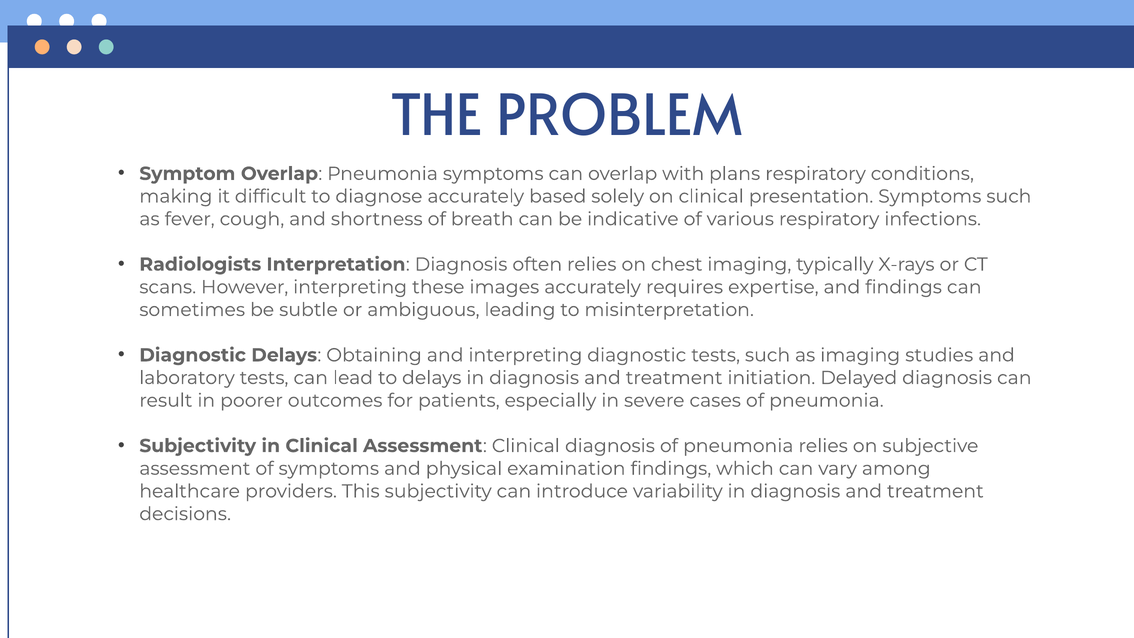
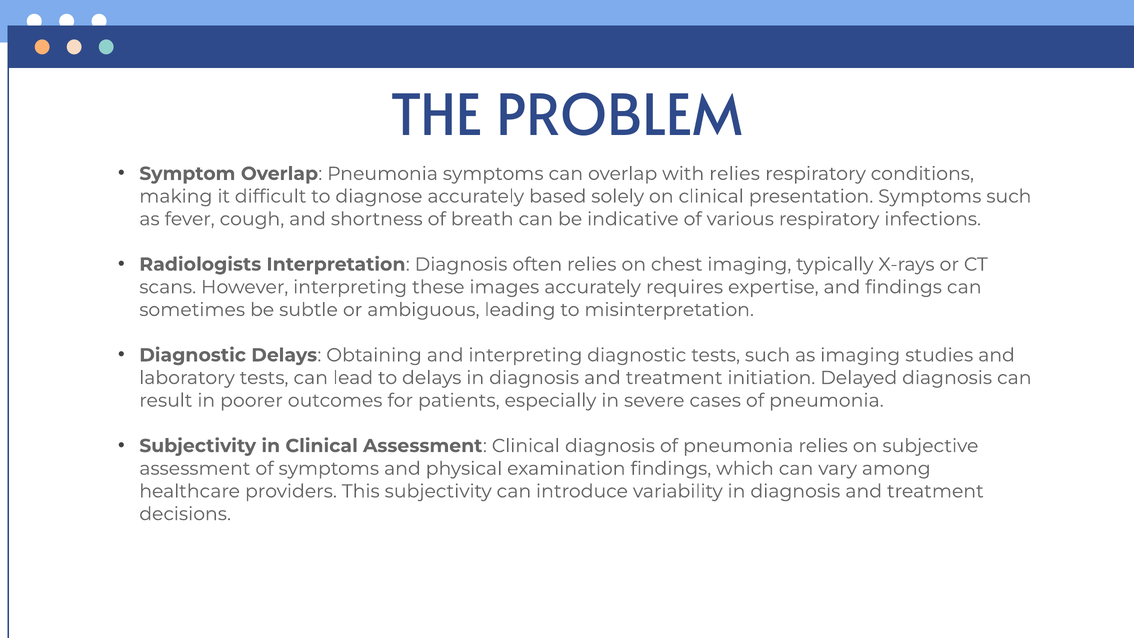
with plans: plans -> relies (735, 174)
